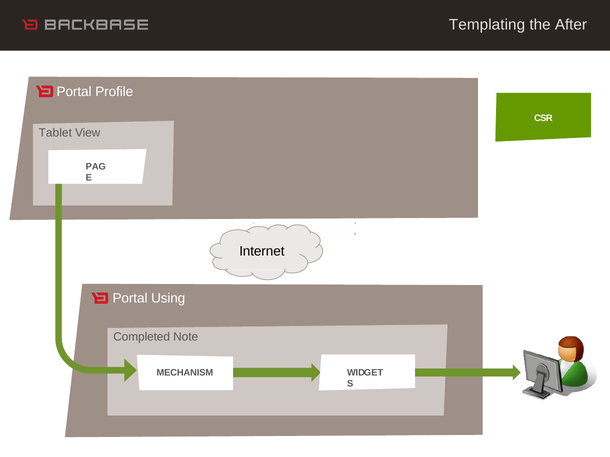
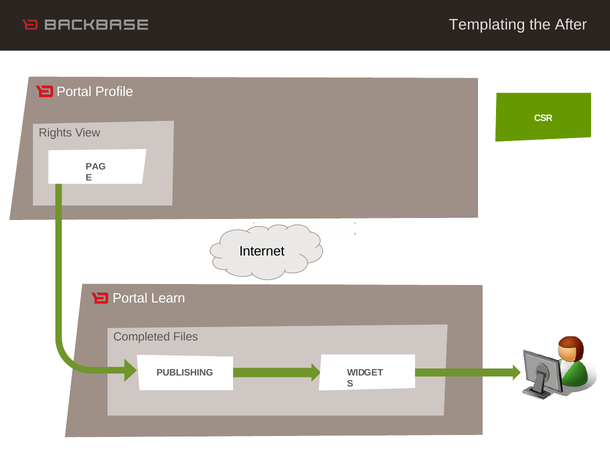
Tablet: Tablet -> Rights (55, 133)
Using: Using -> Learn (168, 299)
Note: Note -> Files (186, 337)
MECHANISM: MECHANISM -> PUBLISHING (185, 373)
